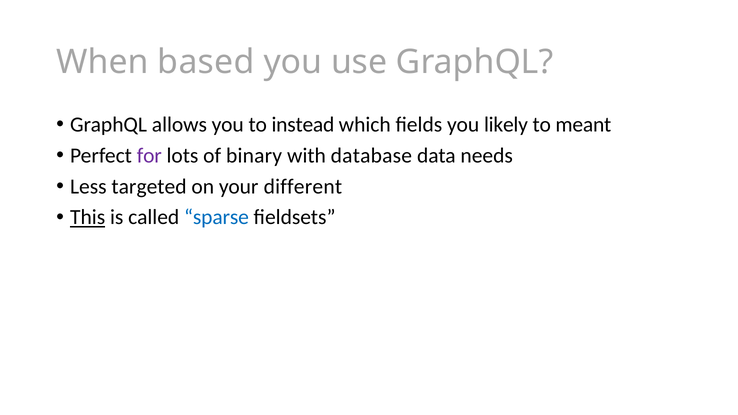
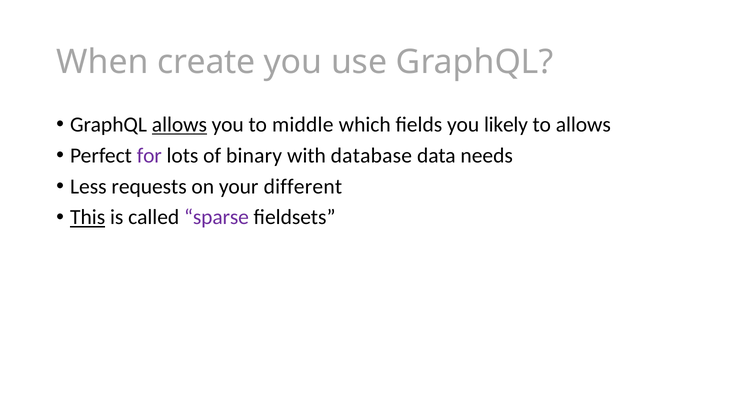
based: based -> create (206, 62)
allows underline: none -> present (179, 125)
instead: instead -> middle (303, 125)
to meant: meant -> allows (583, 125)
targeted: targeted -> requests (149, 187)
sparse colour: blue -> purple (217, 217)
